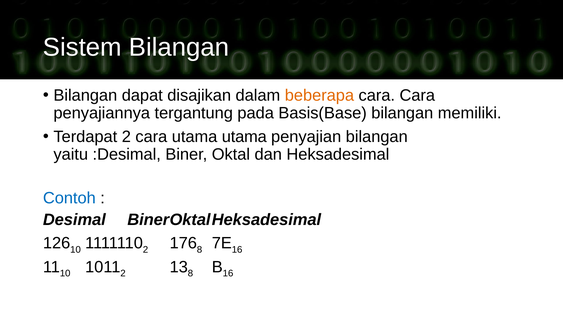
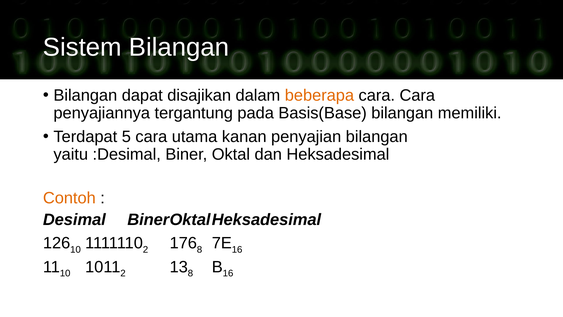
Terdapat 2: 2 -> 5 (126, 137)
utama utama: utama -> kanan (244, 137)
Contoh colour: blue -> orange (69, 198)
